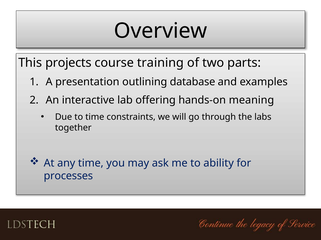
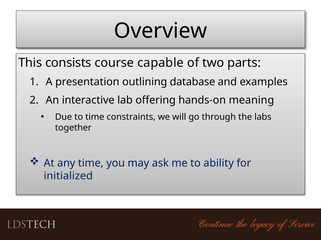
projects: projects -> consists (68, 63)
training: training -> capable (160, 63)
processes: processes -> initialized (68, 176)
